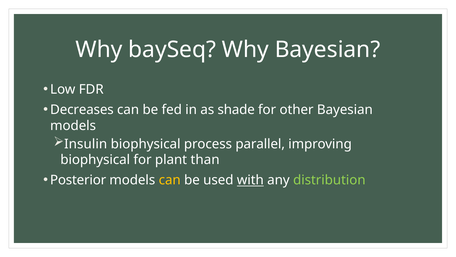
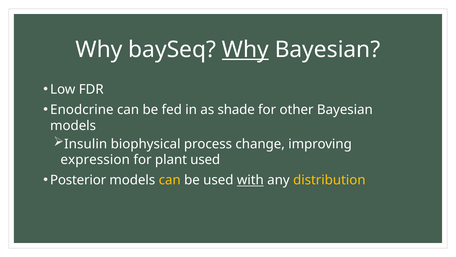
Why underline: none -> present (245, 50)
Decreases: Decreases -> Enodcrine (82, 109)
parallel: parallel -> change (260, 144)
biophysical: biophysical -> expression (95, 160)
plant than: than -> used (205, 160)
distribution colour: light green -> yellow (329, 180)
